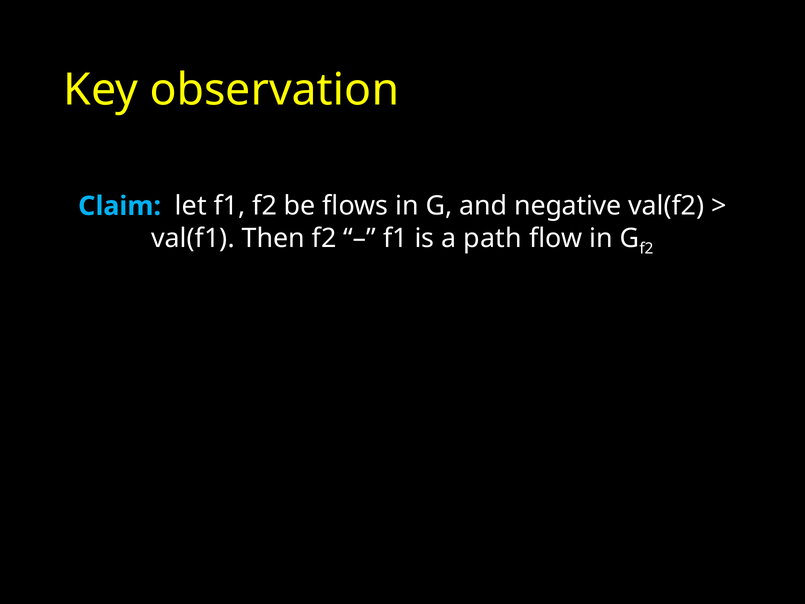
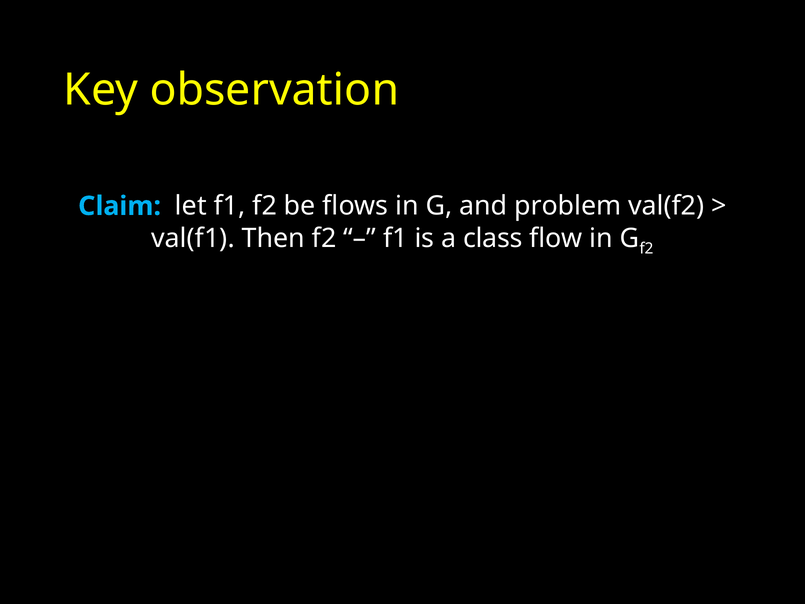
negative: negative -> problem (568, 206)
path: path -> class (493, 238)
